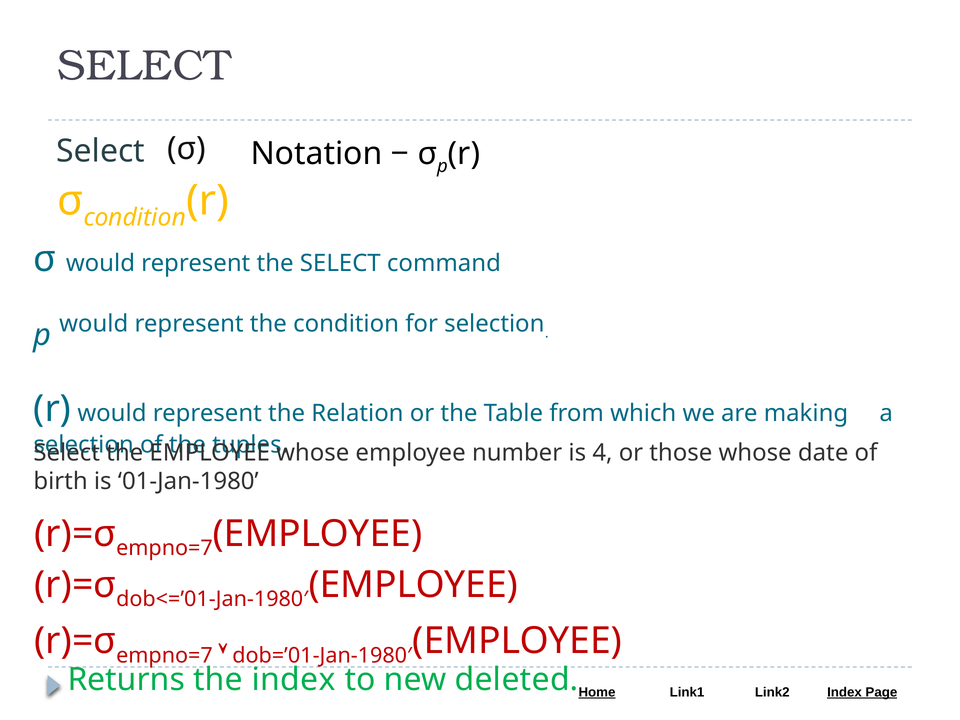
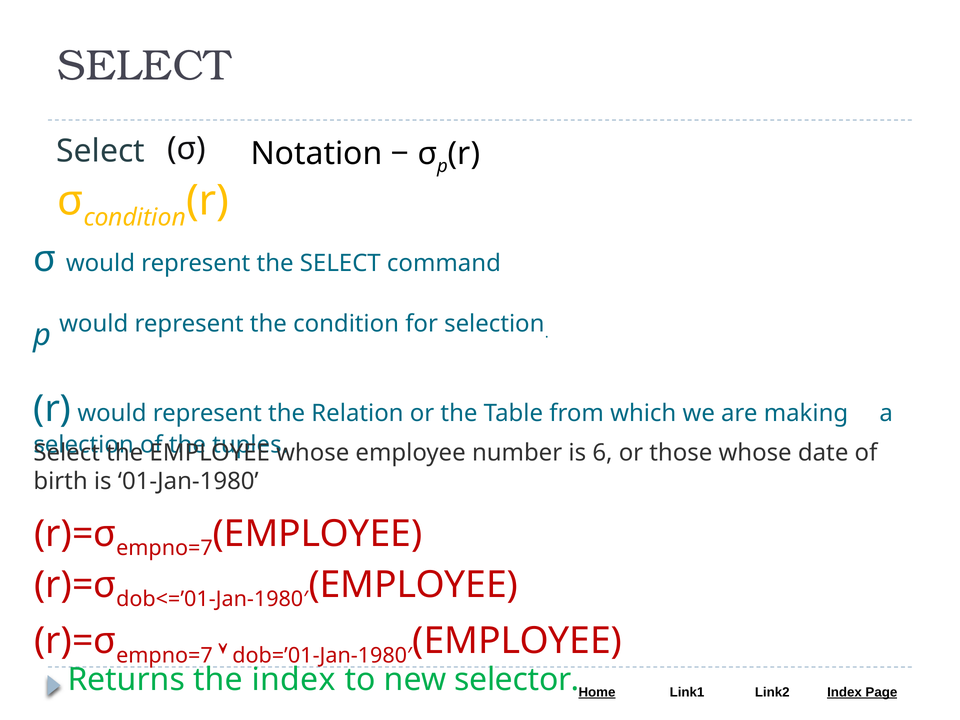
4: 4 -> 6 (602, 453)
deleted: deleted -> selector (517, 680)
